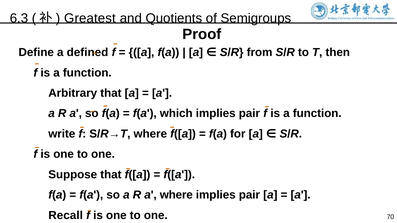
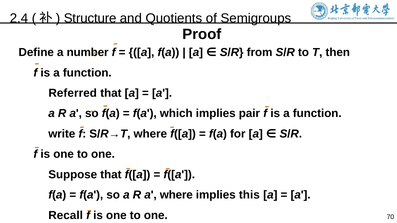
6.3: 6.3 -> 2.4 (19, 18)
Greatest: Greatest -> Structure (90, 18)
defined: defined -> number (88, 52)
Arbitrary: Arbitrary -> Referred (73, 93)
pair: pair -> this (249, 195)
